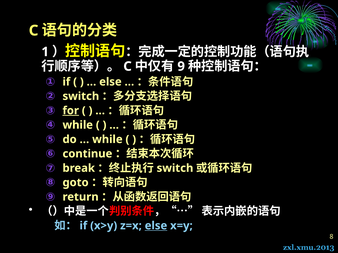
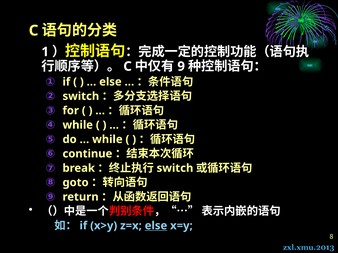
for underline: present -> none (71, 111)
